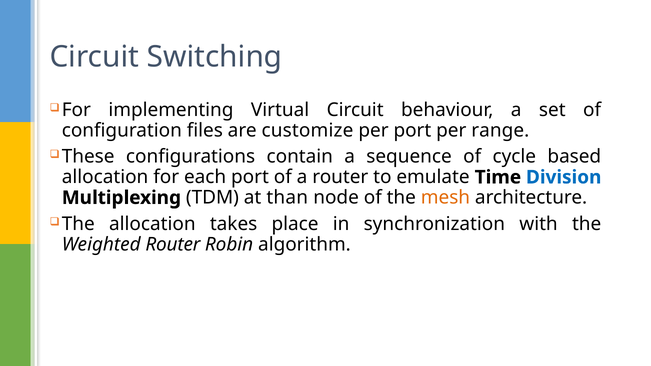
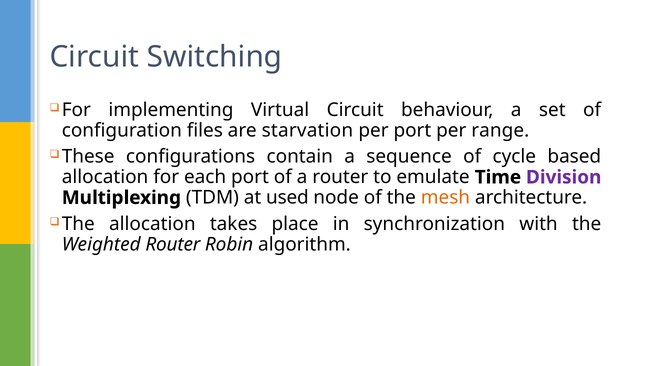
customize: customize -> starvation (307, 131)
Division colour: blue -> purple (564, 177)
than: than -> used (287, 198)
